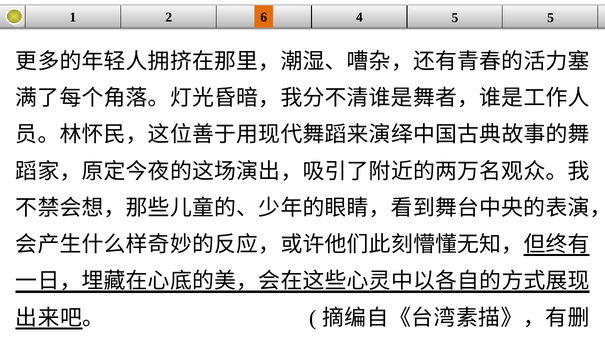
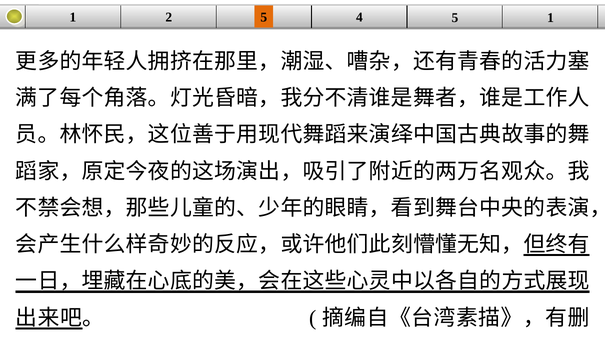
2 6: 6 -> 5 (264, 17)
5 5: 5 -> 1 (551, 18)
